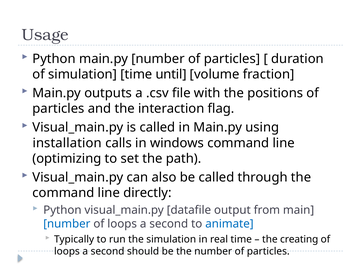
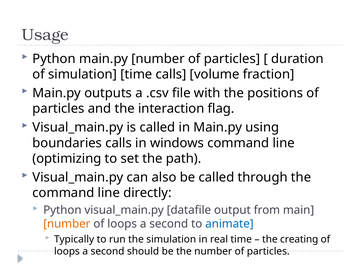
time until: until -> calls (171, 74)
installation: installation -> boundaries (67, 143)
number colour: blue -> orange (67, 224)
